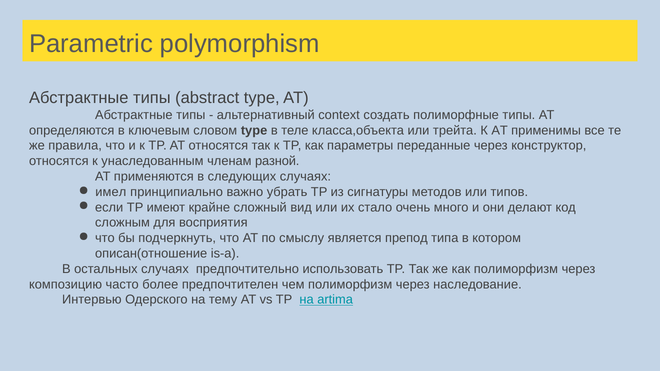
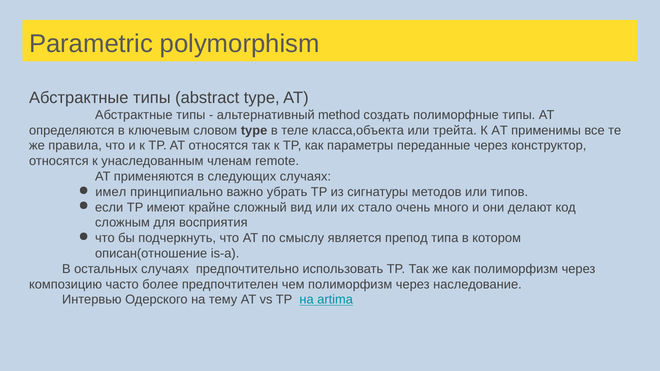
context: context -> method (339, 115)
разной: разной -> remote (277, 161)
